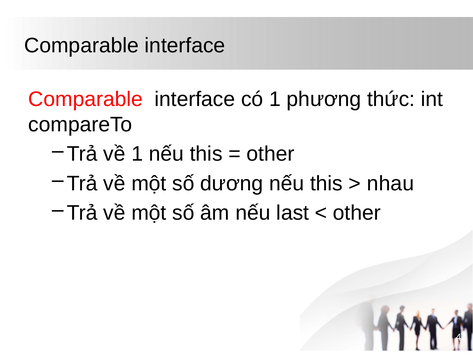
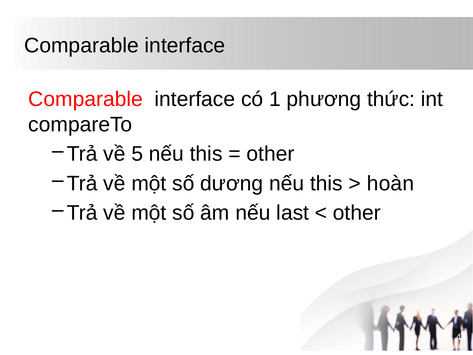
về 1: 1 -> 5 (137, 154)
nhau: nhau -> hoàn (391, 183)
